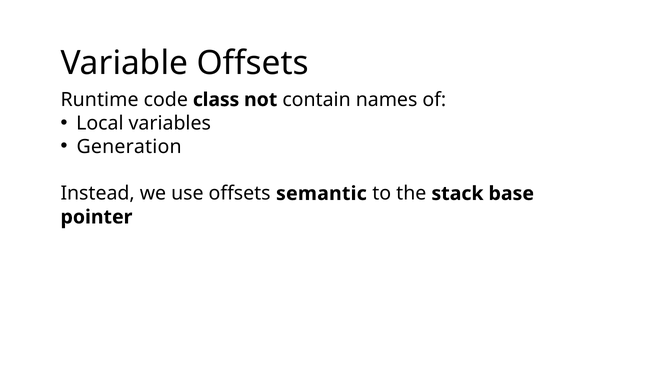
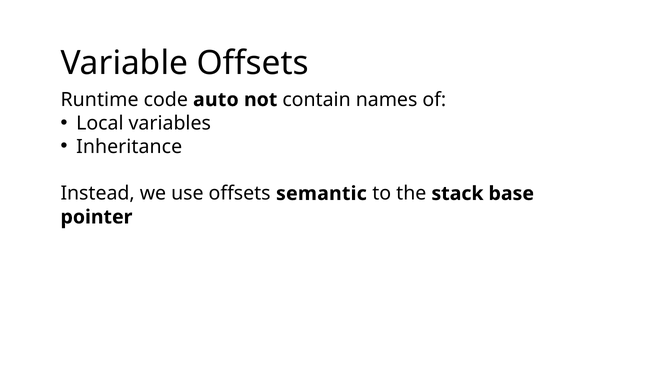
class: class -> auto (216, 100)
Generation: Generation -> Inheritance (129, 147)
